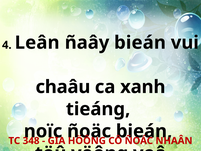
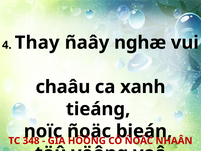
Leân: Leân -> Thay (37, 43)
ñaây bieán: bieán -> nghæ (140, 43)
